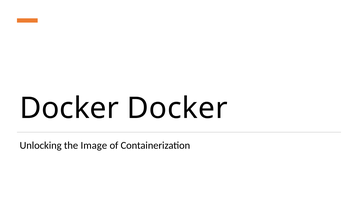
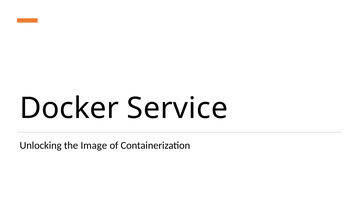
Docker Docker: Docker -> Service (177, 109)
